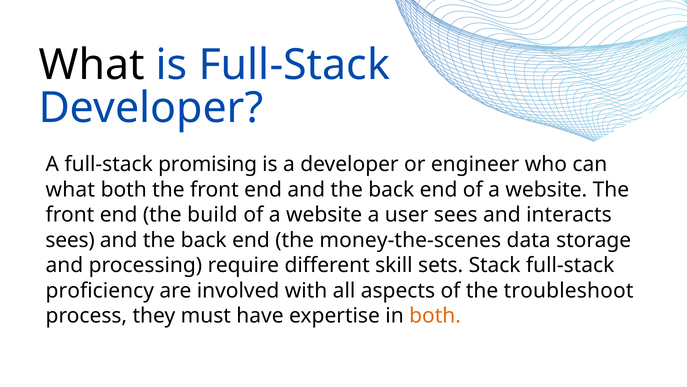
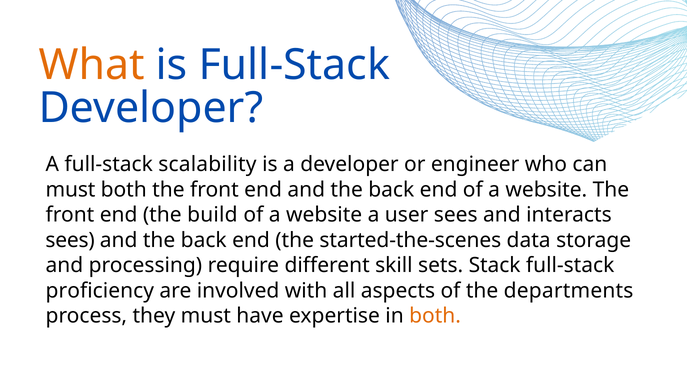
What colour: black -> orange (92, 65)
promising: promising -> scalability (207, 164)
what: what -> must (70, 190)
money-the-scenes: money-the-scenes -> started-the-scenes (410, 240)
troubleshoot: troubleshoot -> departments (569, 290)
